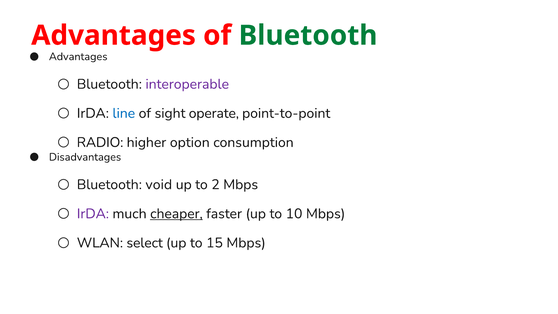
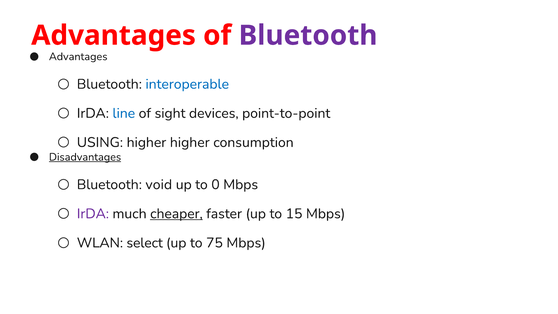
Bluetooth colour: green -> purple (308, 35)
interoperable colour: purple -> blue (187, 84)
operate: operate -> devices (214, 113)
RADIO: RADIO -> USING (100, 142)
higher option: option -> higher (190, 142)
Disadvantages underline: none -> present (85, 157)
2: 2 -> 0 (216, 184)
10: 10 -> 15 (294, 214)
15: 15 -> 75 (214, 243)
